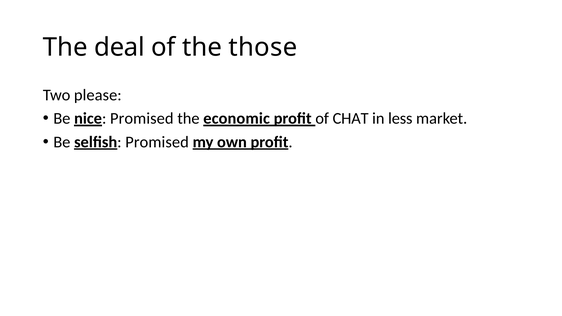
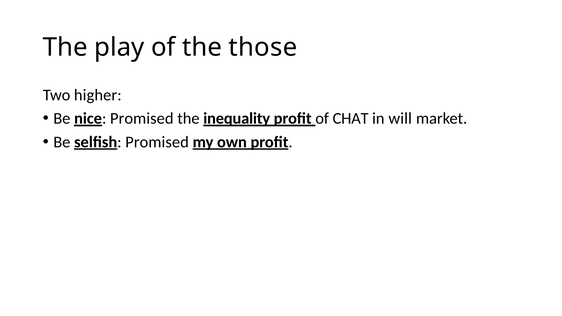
deal: deal -> play (119, 47)
please: please -> higher (98, 95)
economic: economic -> inequality (237, 119)
less: less -> will (400, 119)
